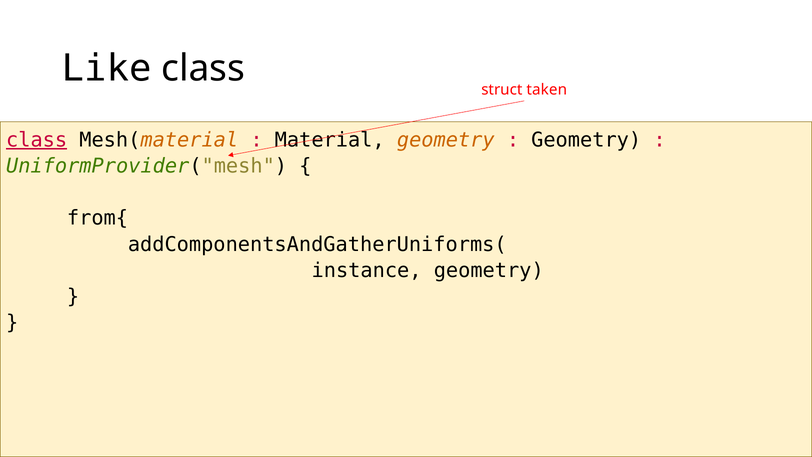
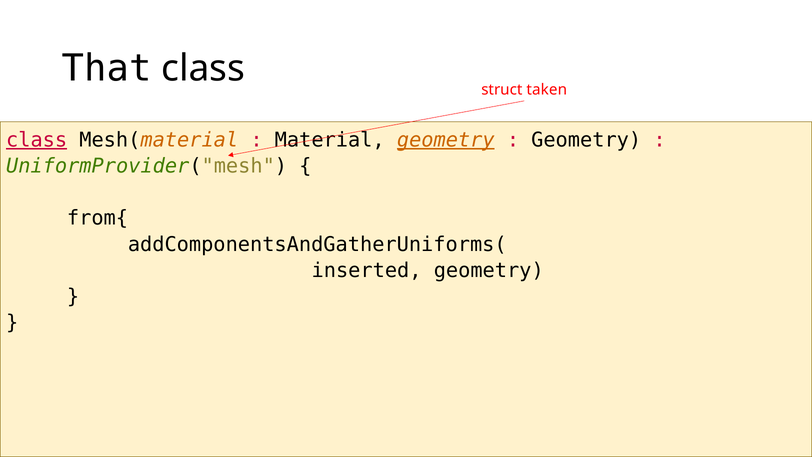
Like: Like -> That (107, 68)
geometry underline: none -> present (446, 140)
instance: instance -> inserted (367, 270)
